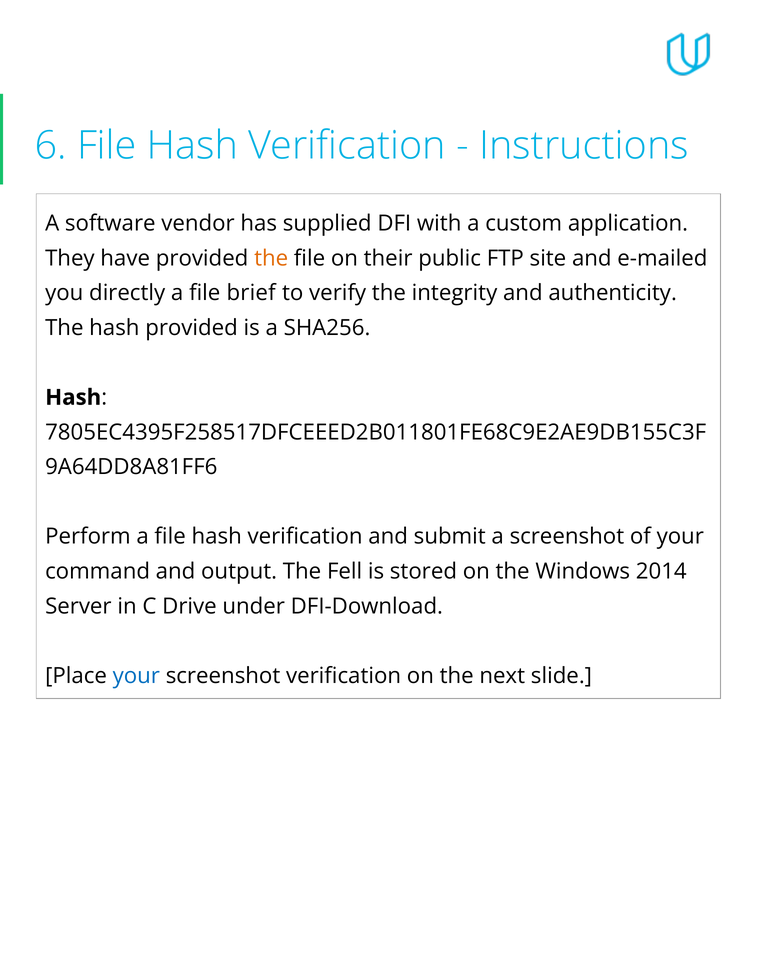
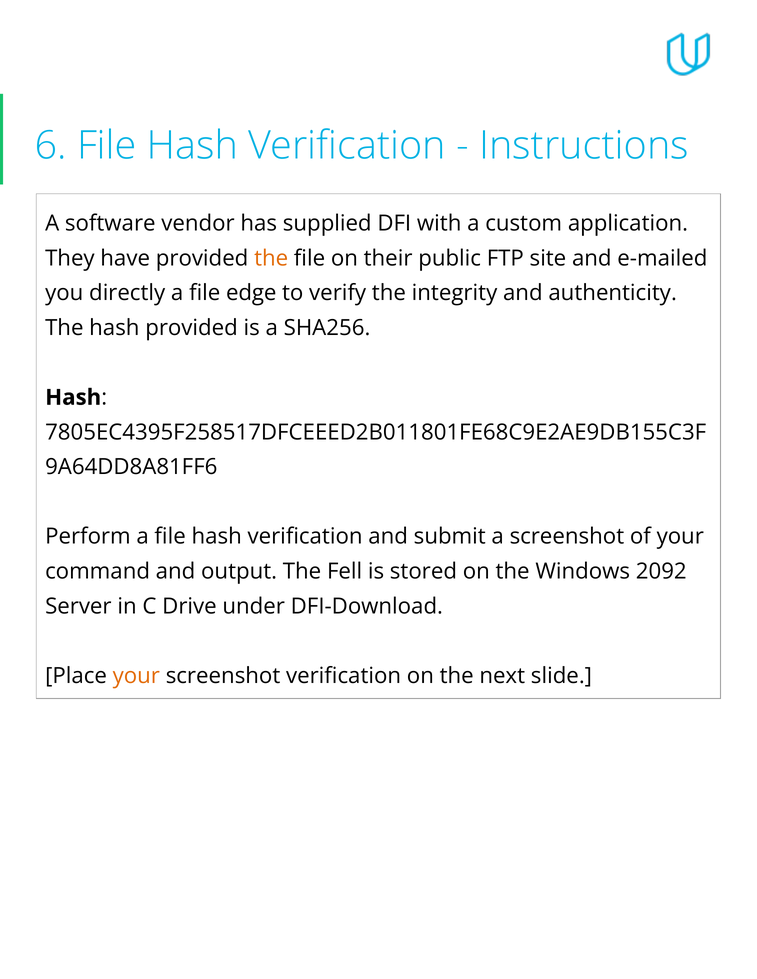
brief: brief -> edge (251, 293)
2014: 2014 -> 2092 (661, 572)
your colour: blue -> orange (136, 676)
